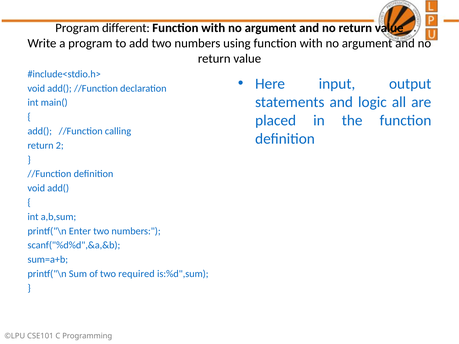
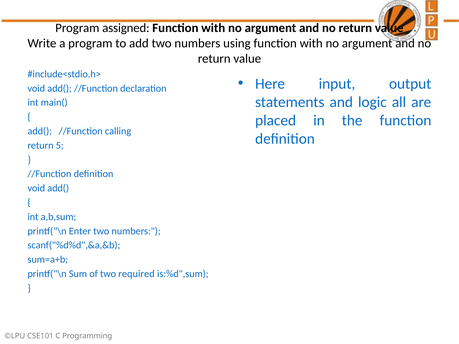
different: different -> assigned (126, 28)
2: 2 -> 5 (60, 146)
